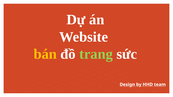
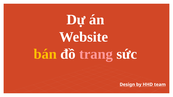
trang colour: light green -> pink (96, 54)
